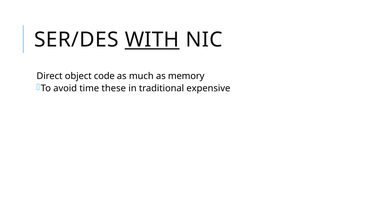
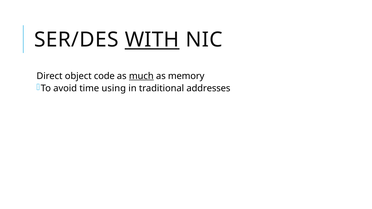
much underline: none -> present (141, 76)
these: these -> using (114, 88)
expensive: expensive -> addresses (208, 88)
